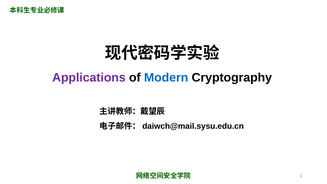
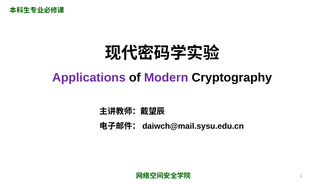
Modern colour: blue -> purple (166, 78)
